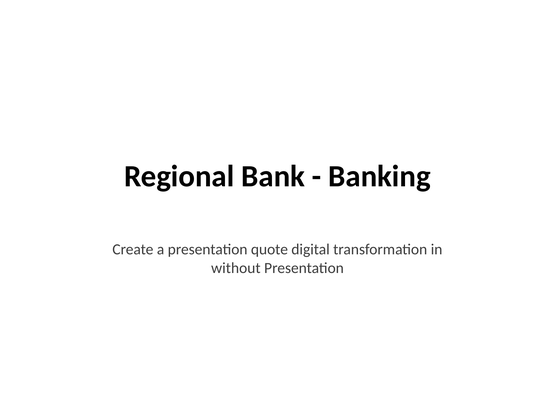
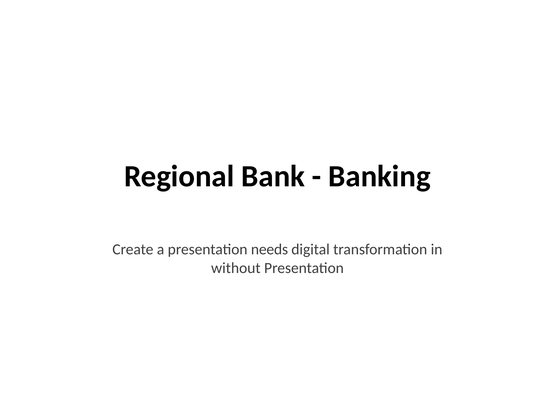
quote: quote -> needs (270, 249)
